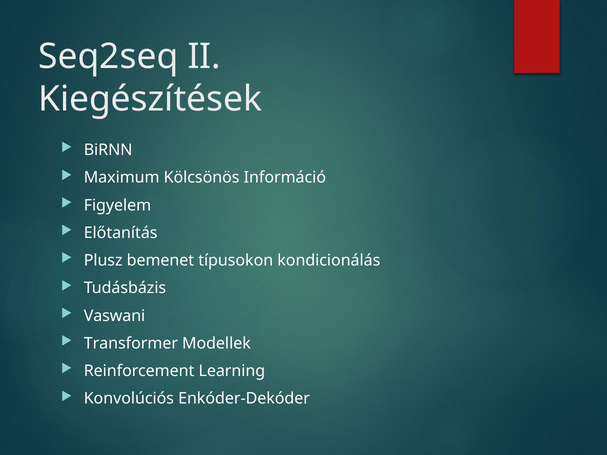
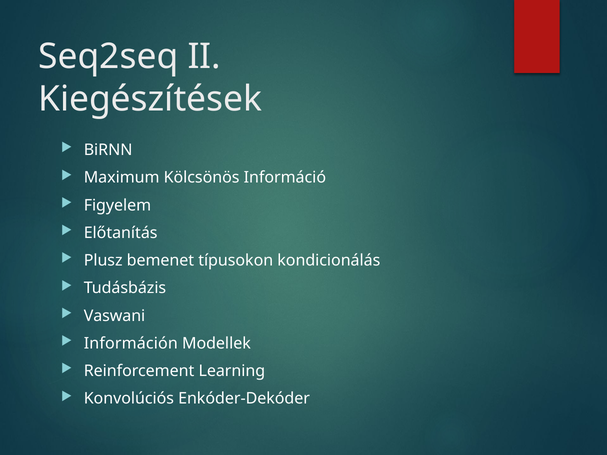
Transformer: Transformer -> Információn (131, 344)
